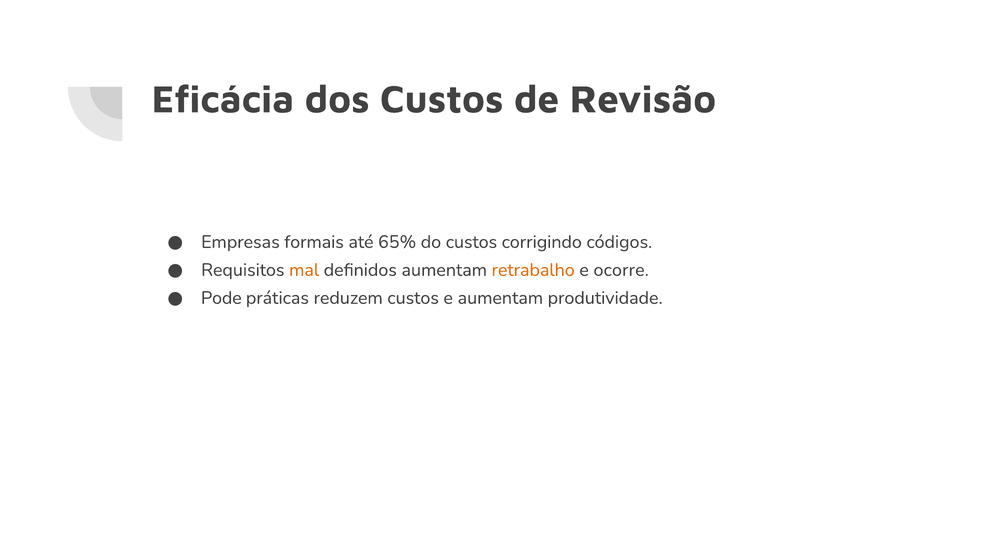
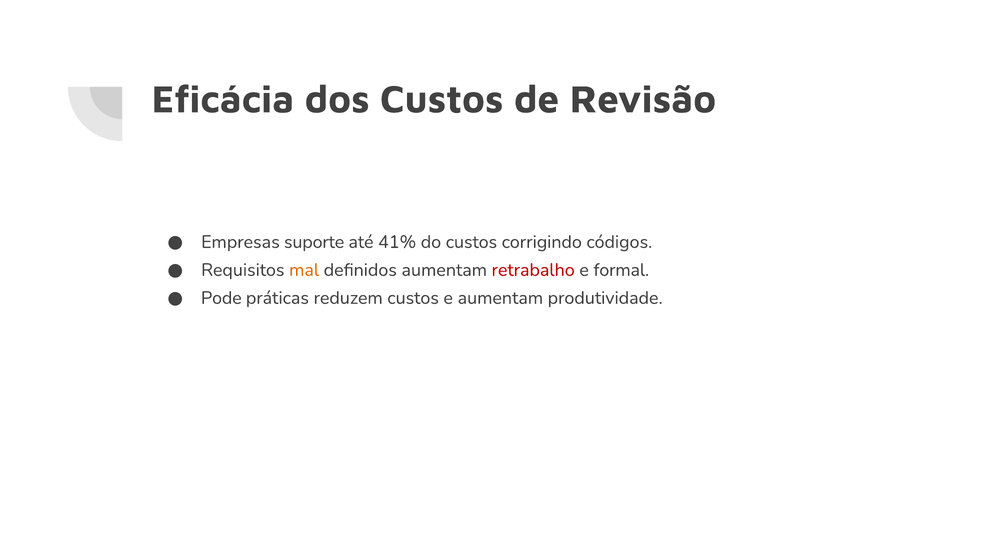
formais: formais -> suporte (314, 242)
65%: 65% -> 41% (397, 242)
retrabalho colour: orange -> red (533, 270)
ocorre: ocorre -> formal (621, 270)
